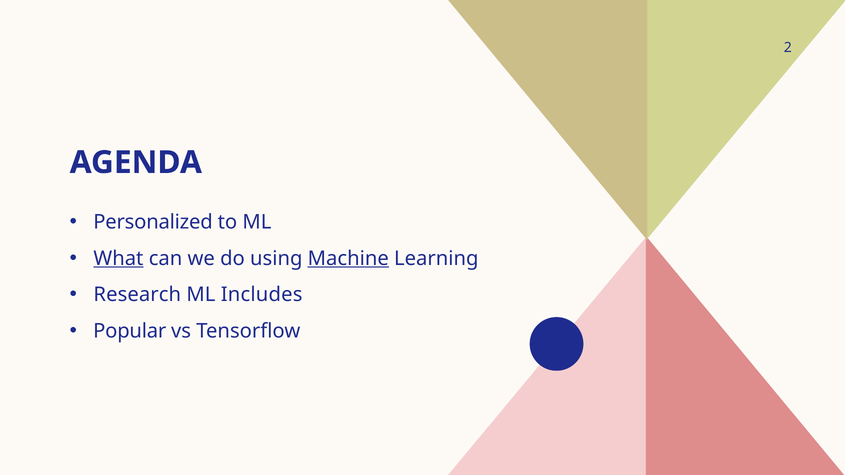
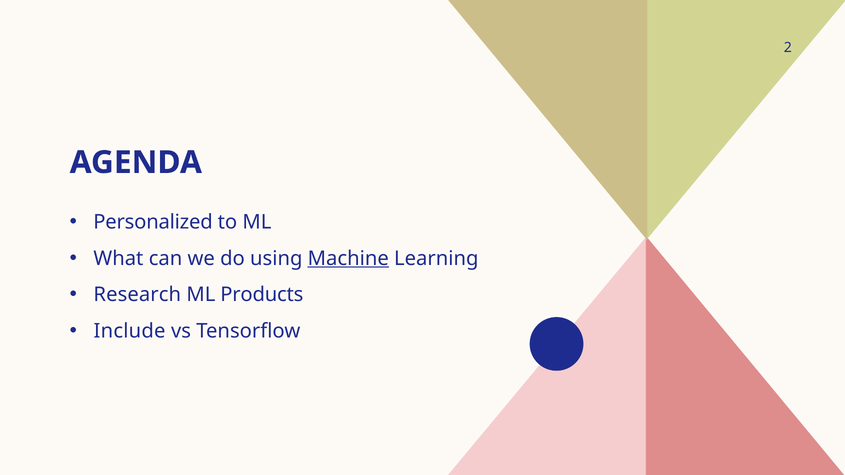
What underline: present -> none (118, 259)
Includes: Includes -> Products (262, 295)
Popular: Popular -> Include (130, 331)
